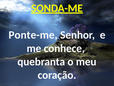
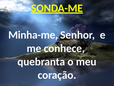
Ponte-me: Ponte-me -> Minha-me (33, 35)
